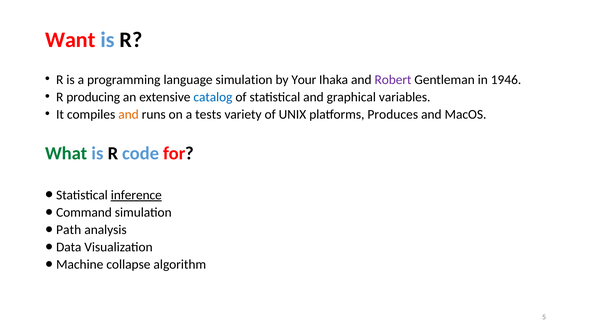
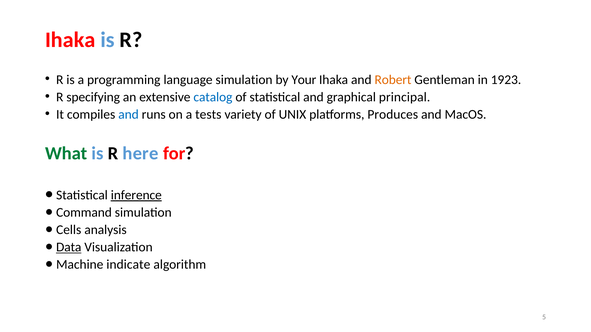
Want: Want -> Ihaka (70, 40)
Robert colour: purple -> orange (393, 80)
1946: 1946 -> 1923 (506, 80)
producing: producing -> specifying (93, 97)
variables: variables -> principal (405, 97)
and colour: orange -> blue (129, 115)
code: code -> here (141, 154)
Path: Path -> Cells (69, 230)
Data underline: none -> present (69, 247)
collapse: collapse -> indicate (128, 265)
